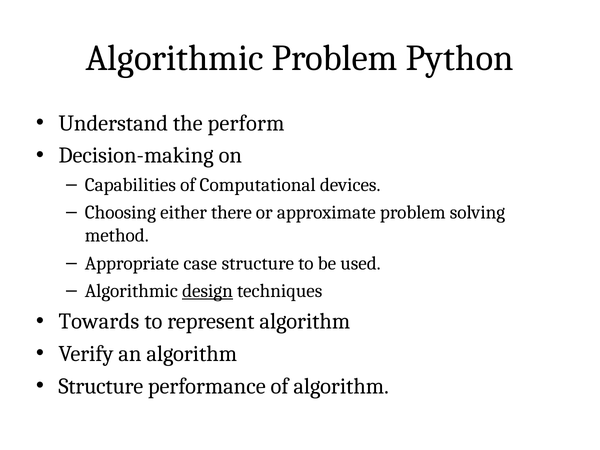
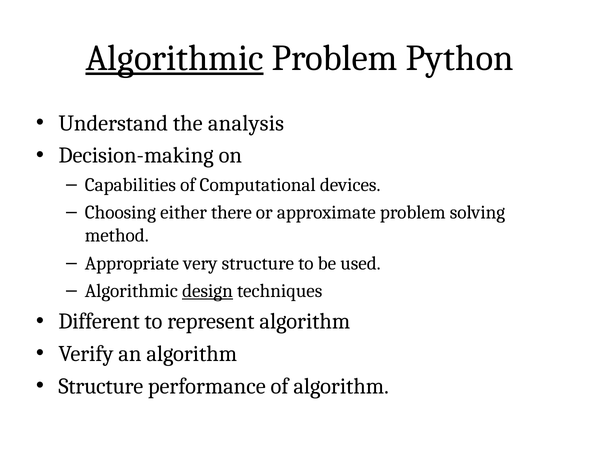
Algorithmic underline: none -> present (175, 58)
perform: perform -> analysis (246, 123)
case: case -> very (200, 263)
Towards: Towards -> Different (99, 321)
